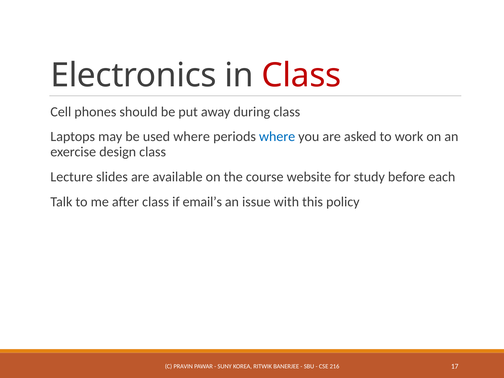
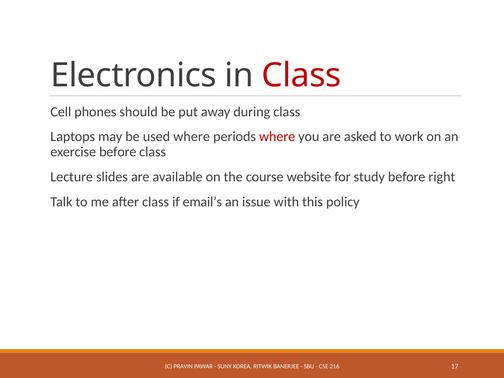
where colour: blue -> red (277, 137)
exercise design: design -> before (118, 152)
each: each -> right (442, 177)
